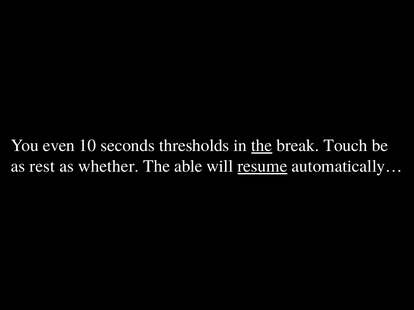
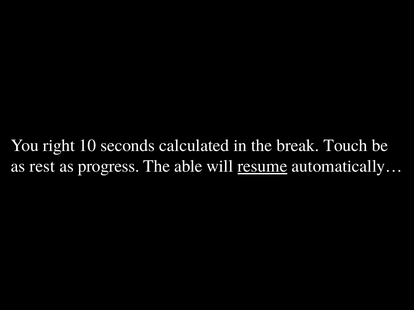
even: even -> right (59, 146)
thresholds: thresholds -> calculated (194, 146)
the underline: present -> none (262, 146)
whether: whether -> progress (109, 167)
